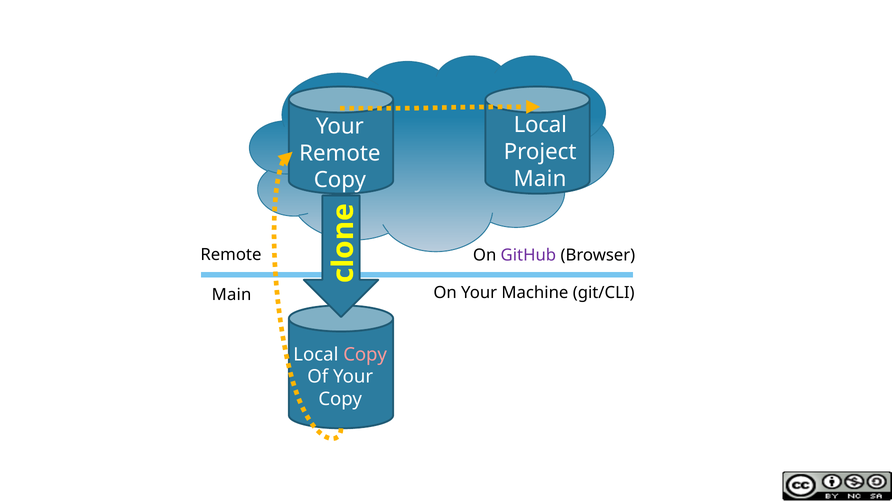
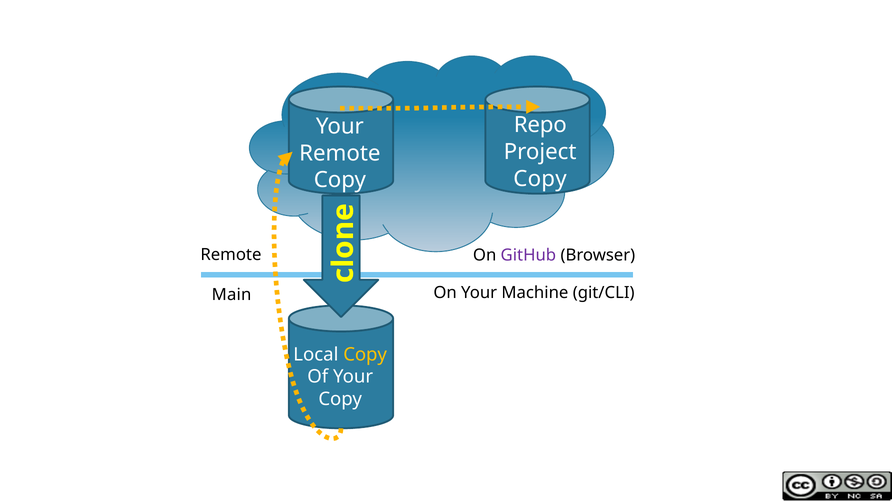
Local: Local -> Repo (540, 125)
Main: Main -> Copy (540, 179)
Copy colour: pink -> yellow (365, 354)
